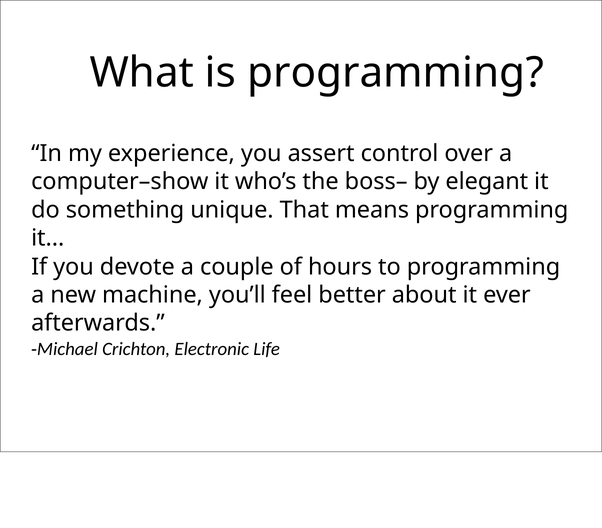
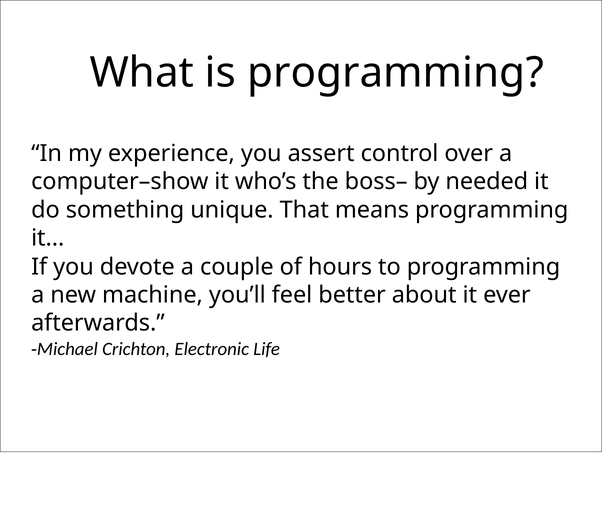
elegant: elegant -> needed (487, 182)
